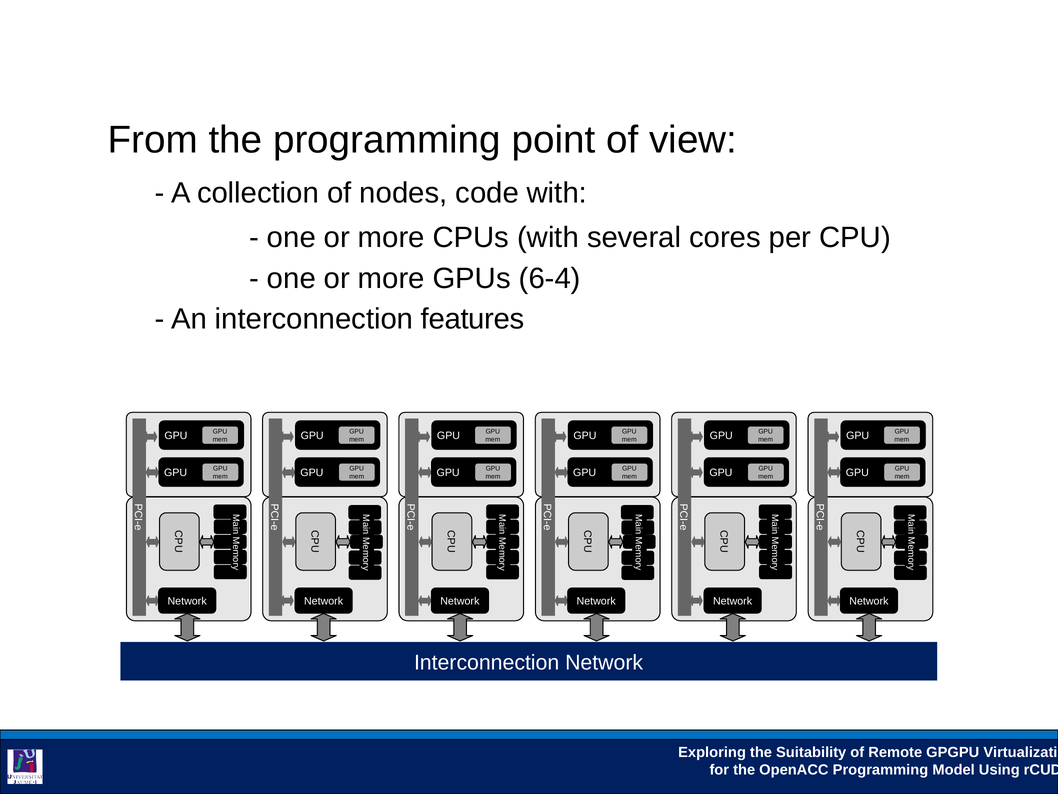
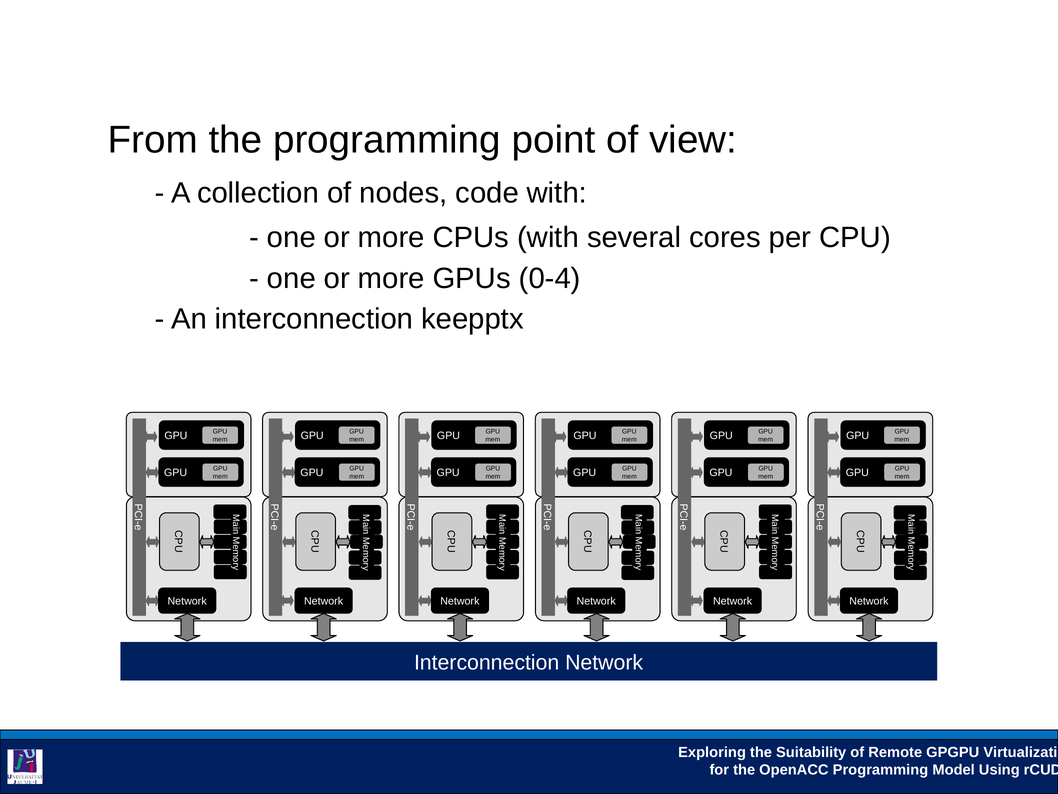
6-4: 6-4 -> 0-4 (550, 278)
features: features -> keepptx (472, 319)
